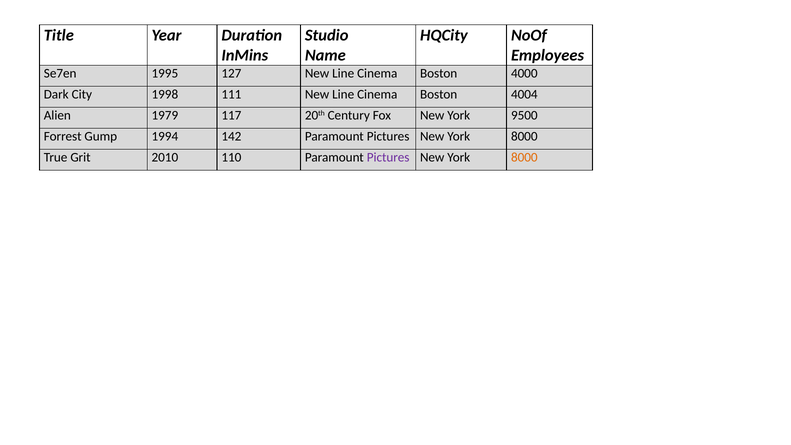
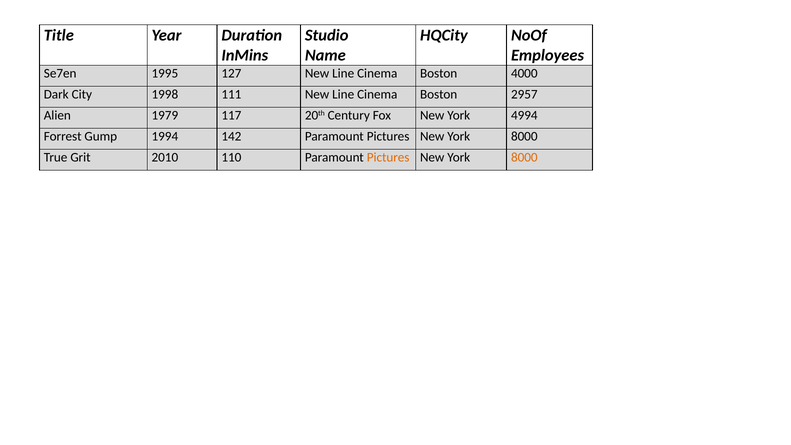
4004: 4004 -> 2957 (524, 94)
9500: 9500 -> 4994 (524, 115)
Pictures colour: purple -> orange (388, 158)
